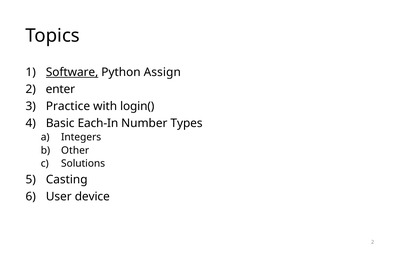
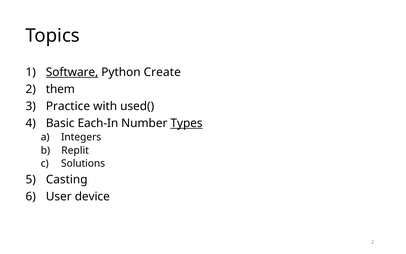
Assign: Assign -> Create (162, 72)
enter: enter -> them (60, 89)
login(: login( -> used( (137, 106)
Types underline: none -> present (187, 123)
Other: Other -> Replit (75, 150)
